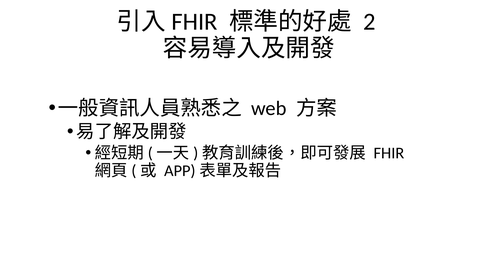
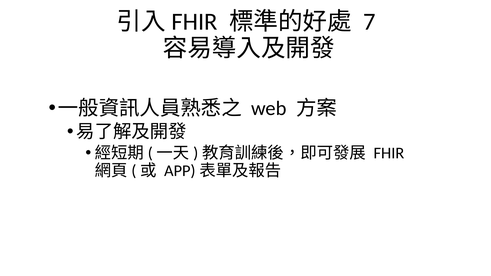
2: 2 -> 7 (369, 22)
